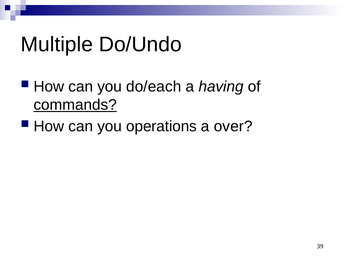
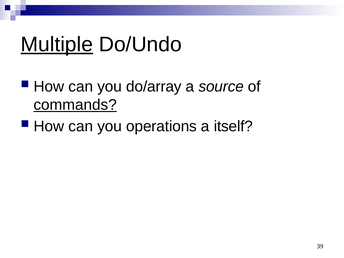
Multiple underline: none -> present (57, 44)
do/each: do/each -> do/array (154, 86)
having: having -> source (221, 86)
over: over -> itself (233, 126)
